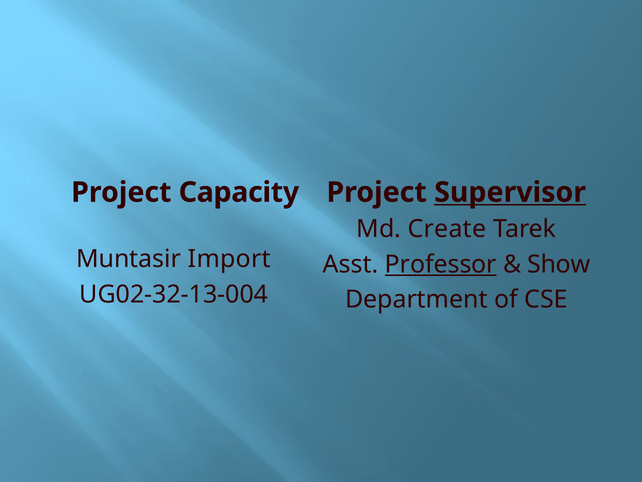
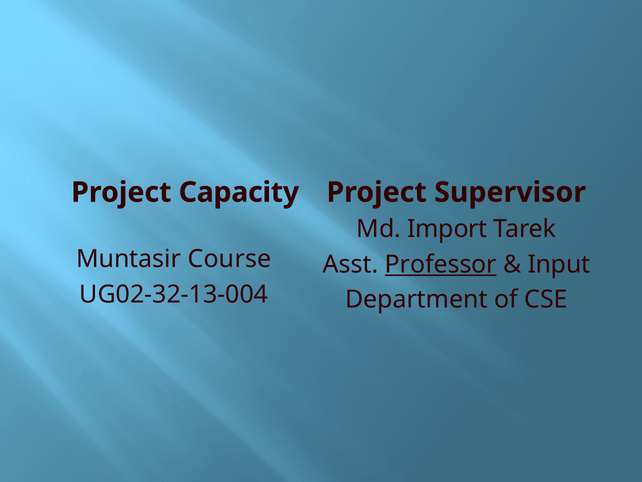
Supervisor underline: present -> none (510, 192)
Create: Create -> Import (447, 229)
Import: Import -> Course (229, 259)
Show: Show -> Input (559, 264)
